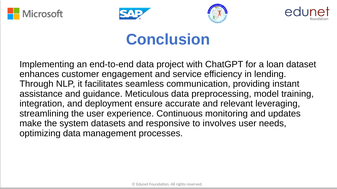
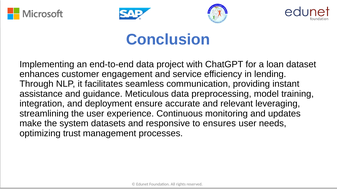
involves: involves -> ensures (219, 124)
optimizing data: data -> trust (72, 134)
